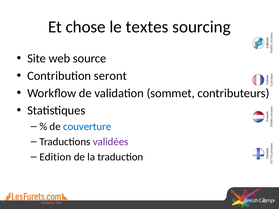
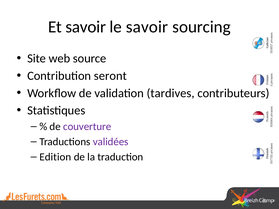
Et chose: chose -> savoir (86, 27)
le textes: textes -> savoir (147, 27)
sommet: sommet -> tardives (171, 93)
couverture colour: blue -> purple (87, 127)
